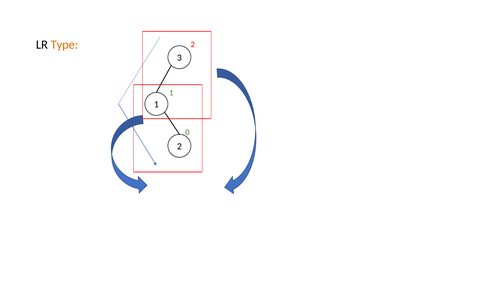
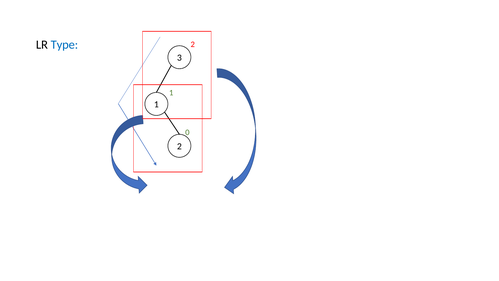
Type colour: orange -> blue (64, 45)
